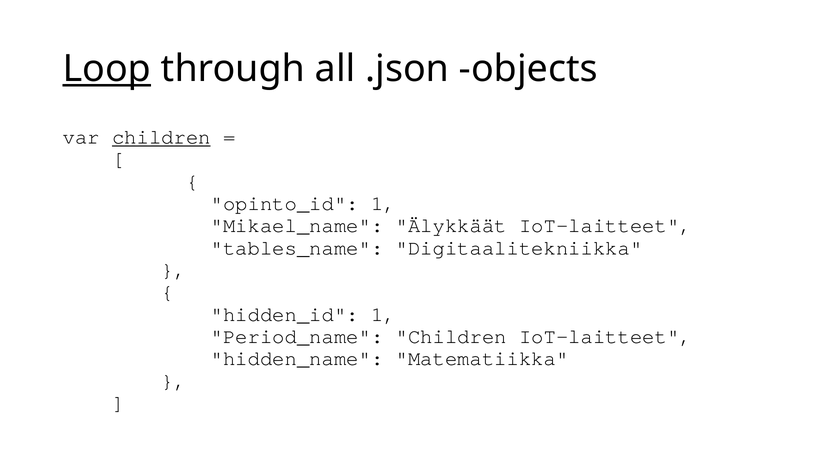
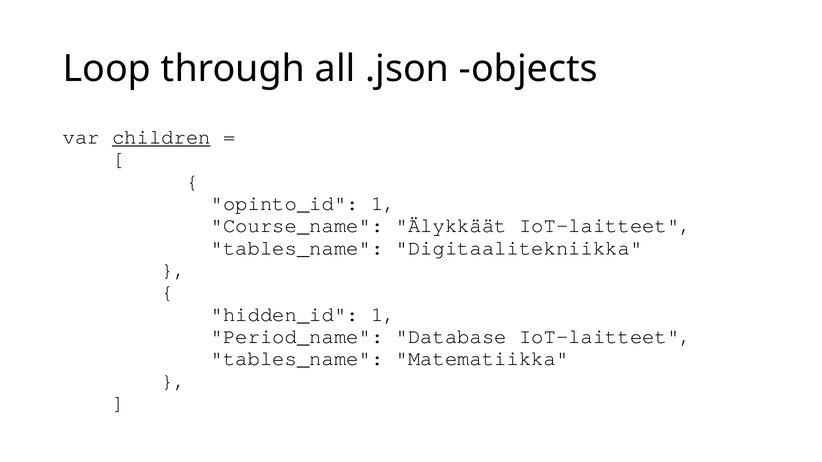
Loop underline: present -> none (107, 69)
Mikael_name: Mikael_name -> Course_name (297, 226)
Period_name Children: Children -> Database (451, 337)
hidden_name: hidden_name -> tables_name (297, 359)
